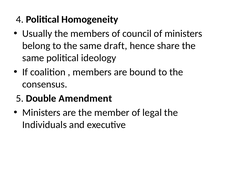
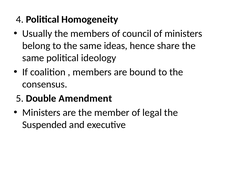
draft: draft -> ideas (116, 46)
Individuals: Individuals -> Suspended (45, 125)
